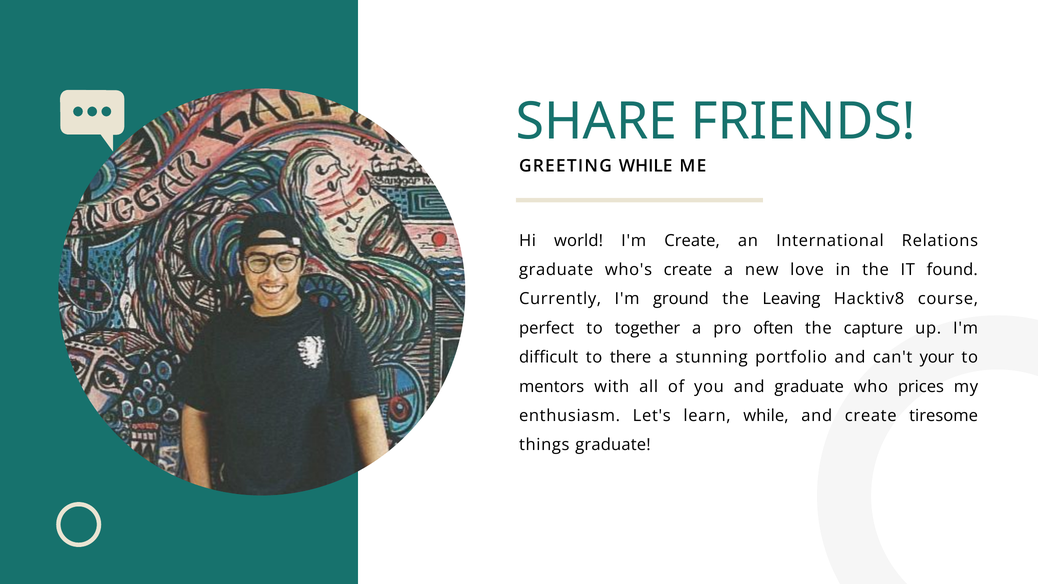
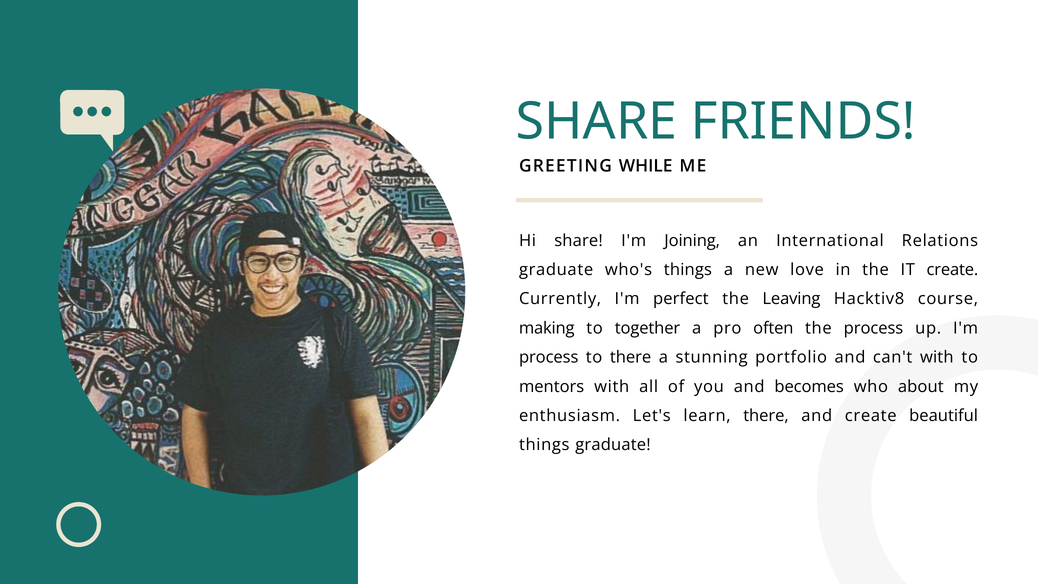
Hi world: world -> share (579, 241)
I'm Create: Create -> Joining (692, 241)
who's create: create -> things (688, 270)
IT found: found -> create (952, 270)
ground: ground -> perfect (681, 299)
perfect: perfect -> making (547, 328)
the capture: capture -> process (873, 328)
difficult: difficult -> process (549, 357)
can't your: your -> with (937, 357)
and graduate: graduate -> becomes (809, 386)
prices: prices -> about (921, 386)
learn while: while -> there (766, 416)
tiresome: tiresome -> beautiful (944, 416)
